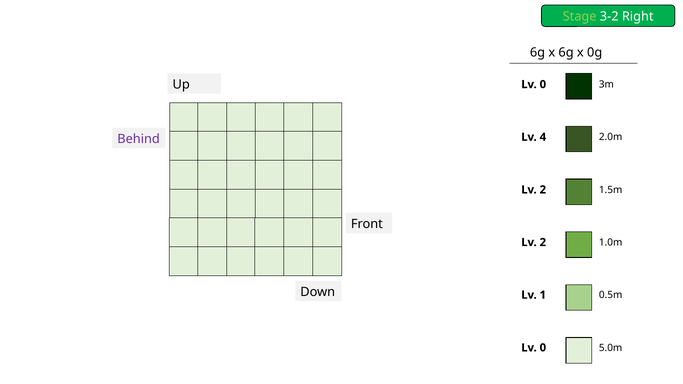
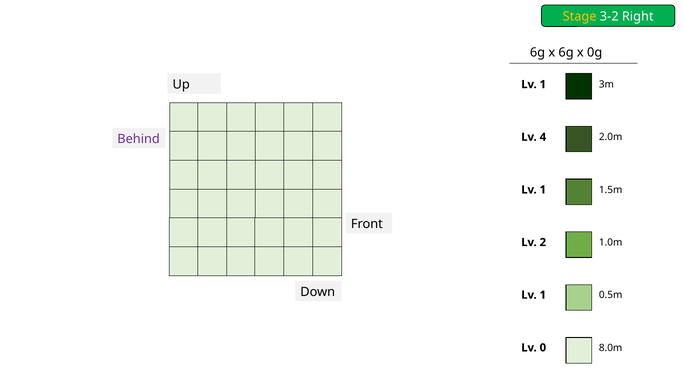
Stage colour: light green -> yellow (580, 17)
0: 0 -> 1 (543, 84)
2: 2 -> 1 (543, 190)
5.0m: 5.0m -> 8.0m (611, 348)
